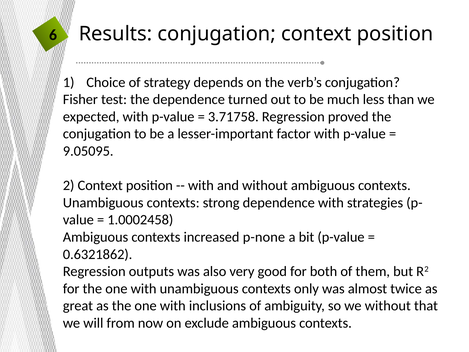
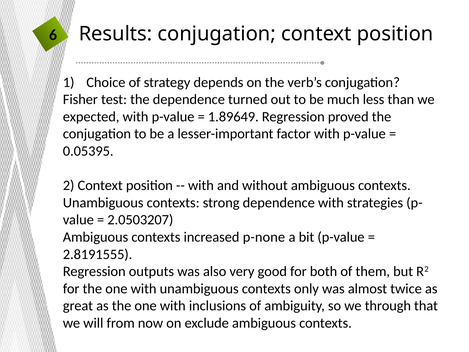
3.71758: 3.71758 -> 1.89649 (233, 117)
9.05095: 9.05095 -> 0.05395 (88, 151)
1.0002458: 1.0002458 -> 2.0503207 (140, 220)
0.6321862: 0.6321862 -> 2.8191555 (98, 254)
we without: without -> through (388, 306)
